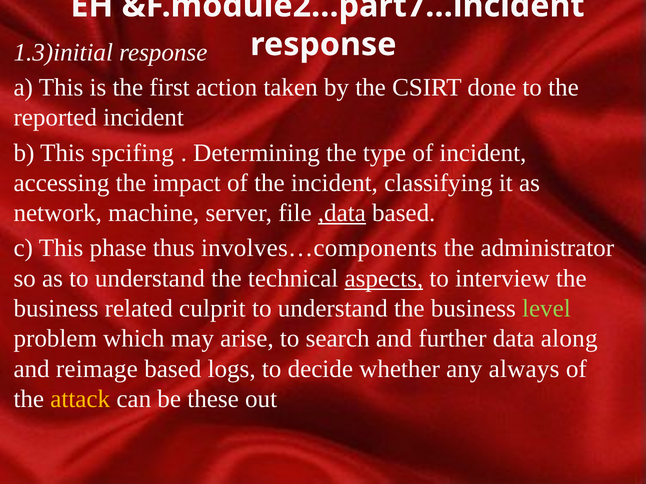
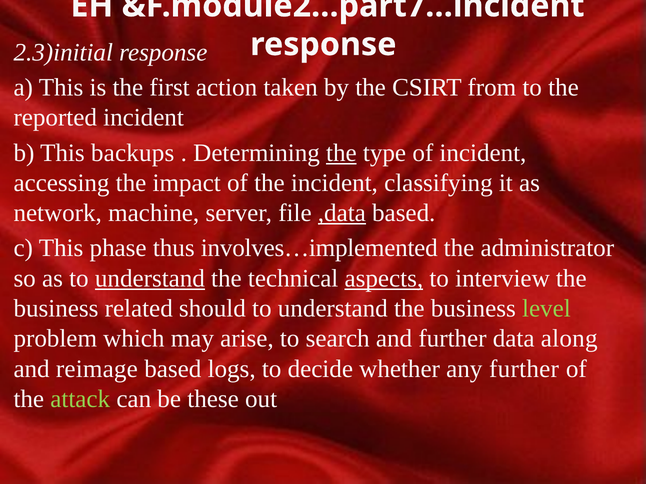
1.3)initial: 1.3)initial -> 2.3)initial (63, 52)
done: done -> from (492, 88)
spcifing: spcifing -> backups (133, 153)
the underline: none -> present (341, 153)
involves…components: involves…components -> involves…implemented (319, 248)
understand underline: none -> present (150, 279)
culprit: culprit -> should (212, 309)
any always: always -> further (524, 369)
attack colour: yellow -> light green (80, 399)
